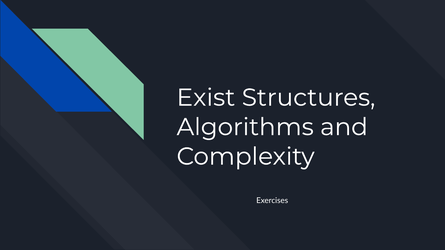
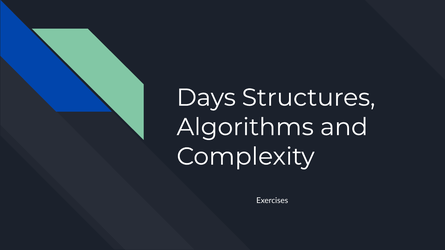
Exist: Exist -> Days (206, 98)
